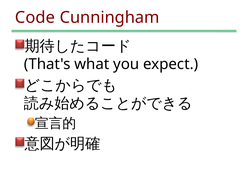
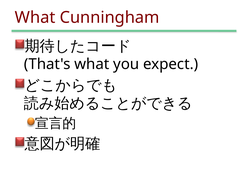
Code: Code -> What (35, 17)
